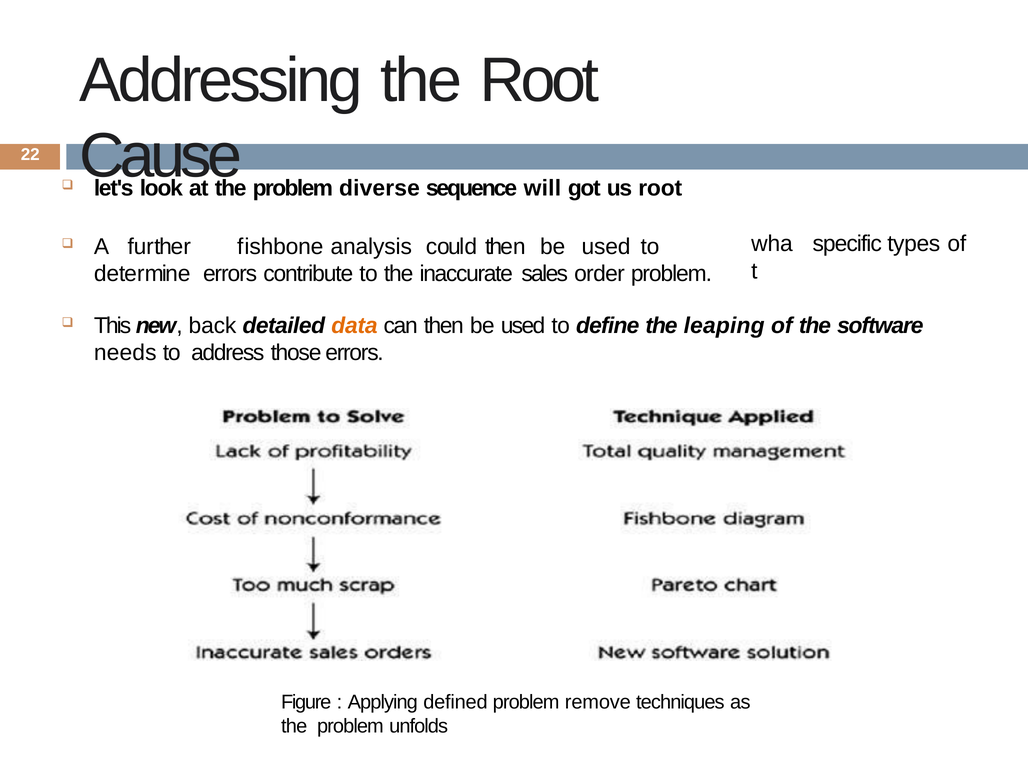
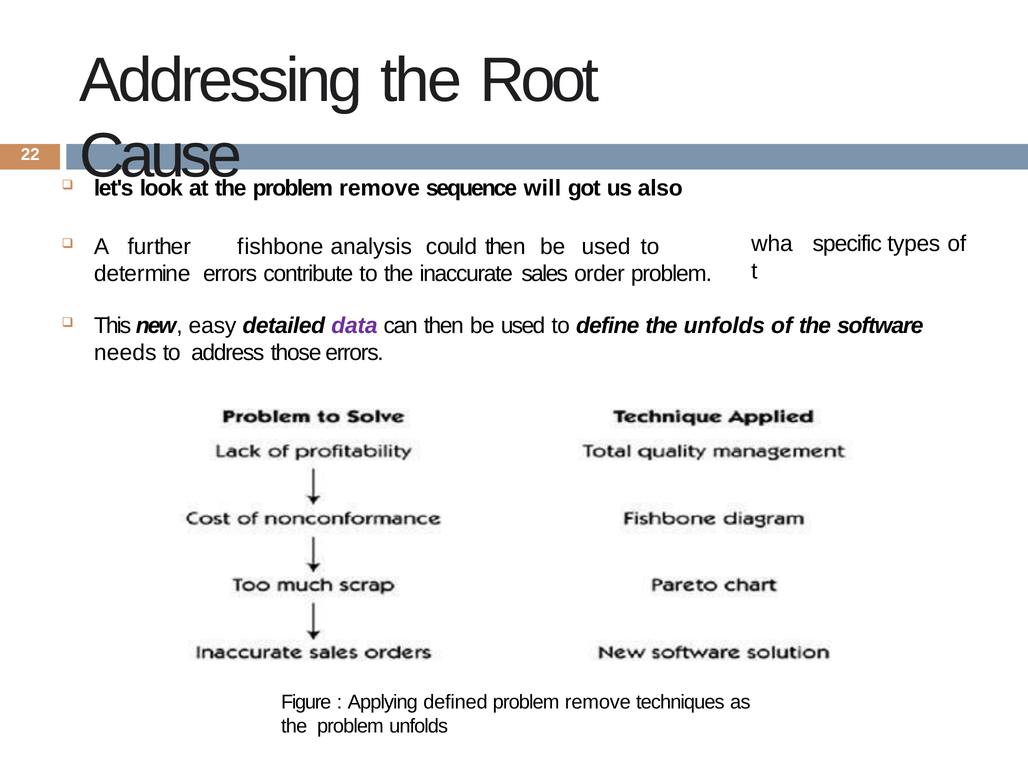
diverse: diverse -> remove (380, 188)
us root: root -> also (660, 188)
back: back -> easy (212, 326)
data colour: orange -> purple (354, 326)
the leaping: leaping -> unfolds (724, 326)
